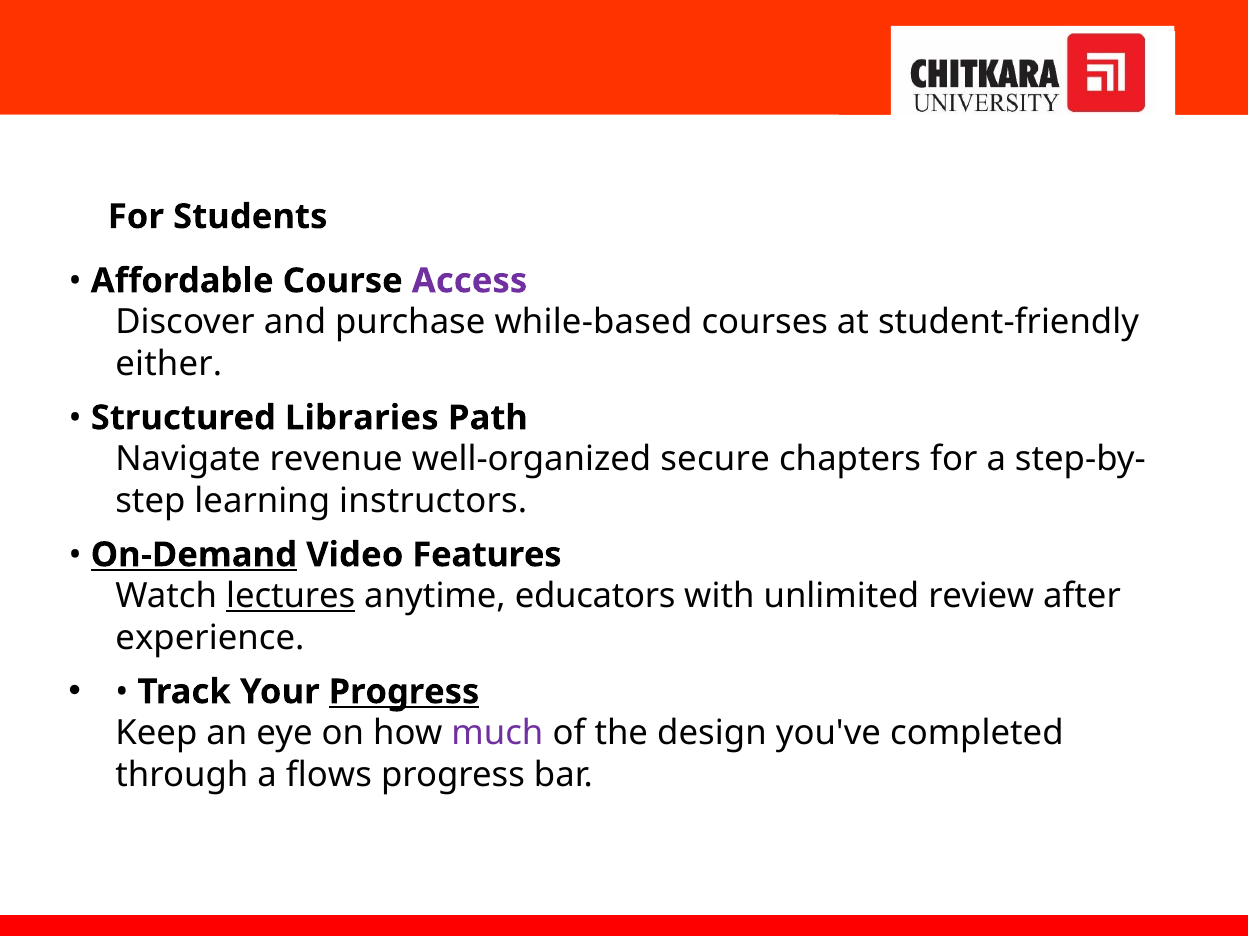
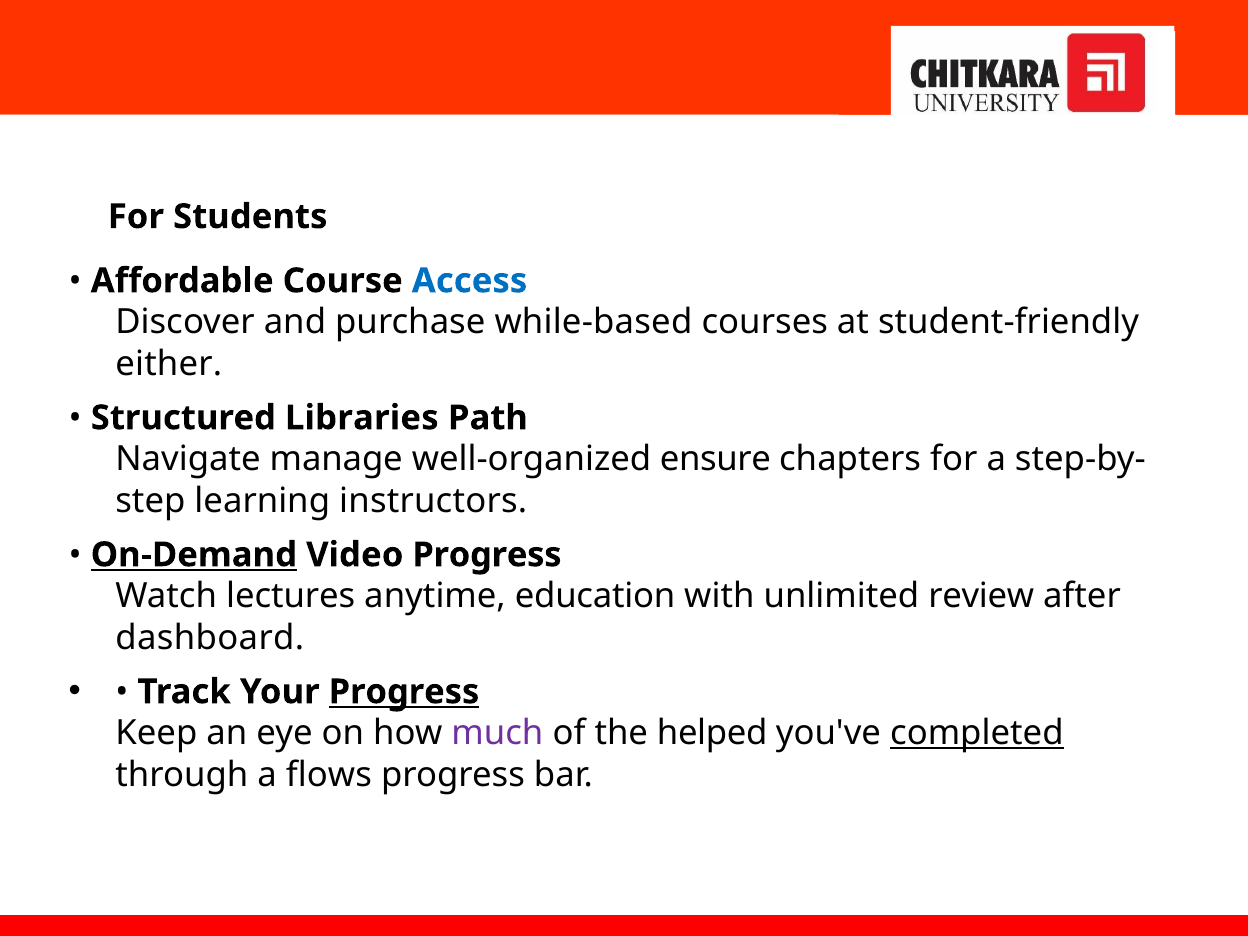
Access colour: purple -> blue (470, 281)
revenue: revenue -> manage (336, 459)
secure: secure -> ensure (715, 459)
Video Features: Features -> Progress (487, 555)
lectures underline: present -> none (291, 596)
educators: educators -> education (595, 596)
experience: experience -> dashboard (210, 638)
design: design -> helped (712, 733)
completed underline: none -> present (977, 733)
